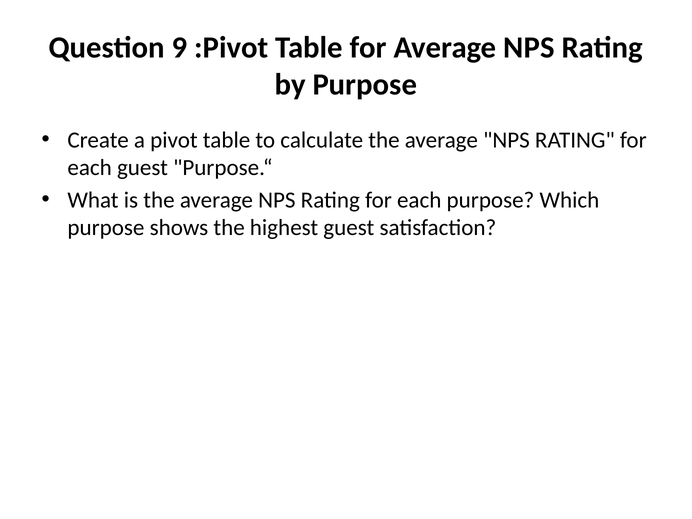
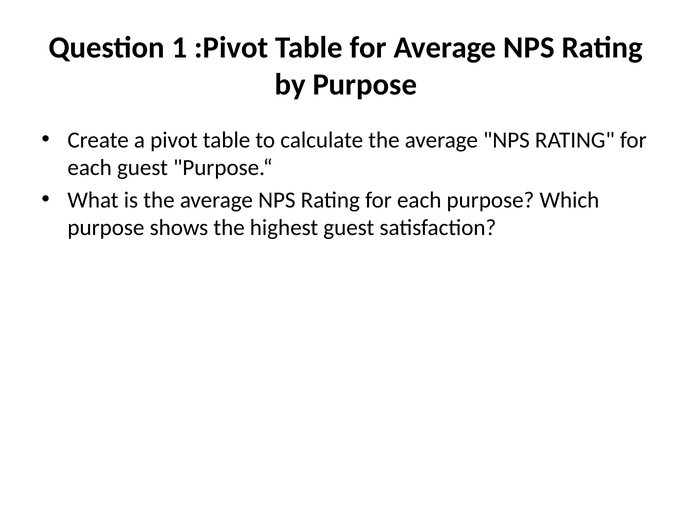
9: 9 -> 1 (180, 48)
